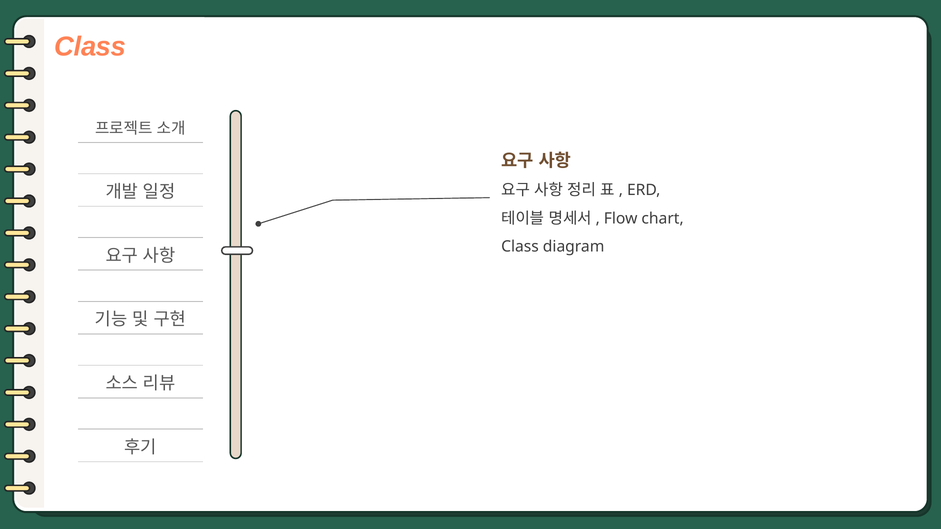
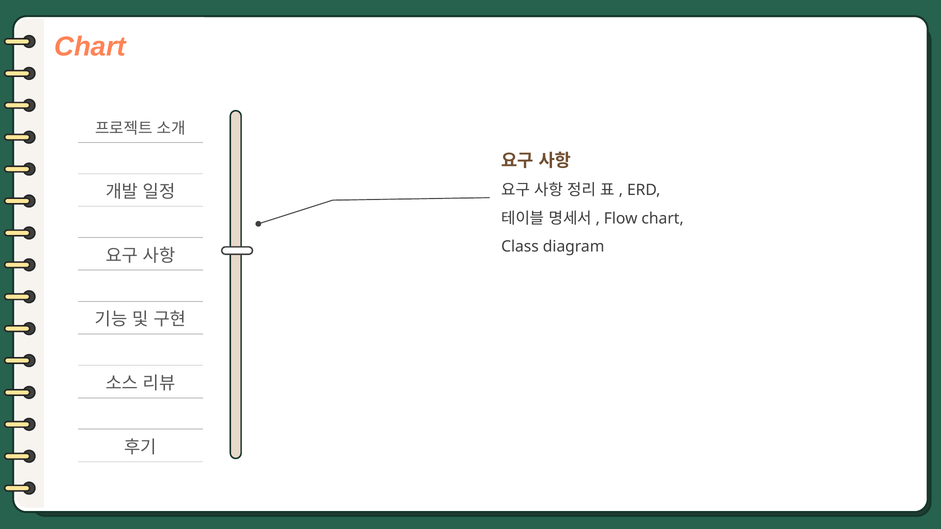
Class: Class -> Chart (90, 47)
